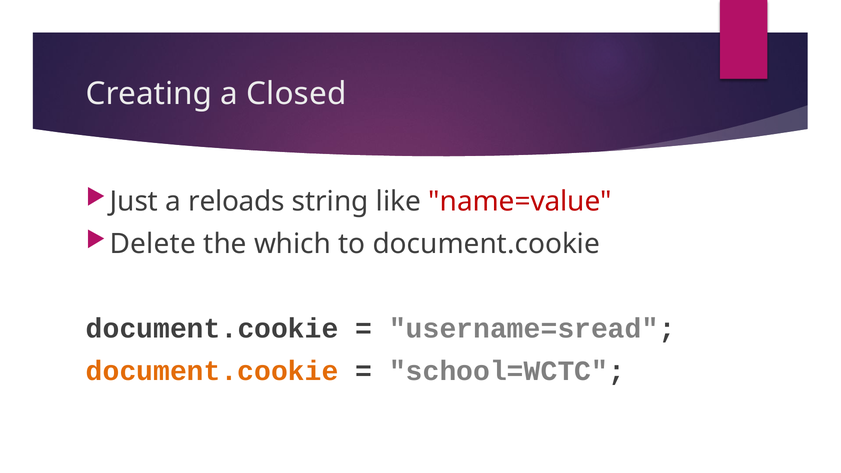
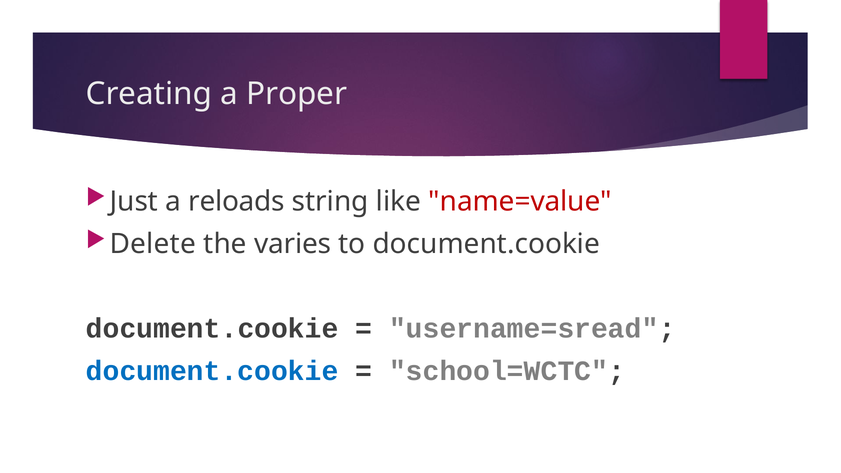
Closed: Closed -> Proper (297, 94)
which: which -> varies (293, 244)
document.cookie colour: orange -> blue (212, 371)
